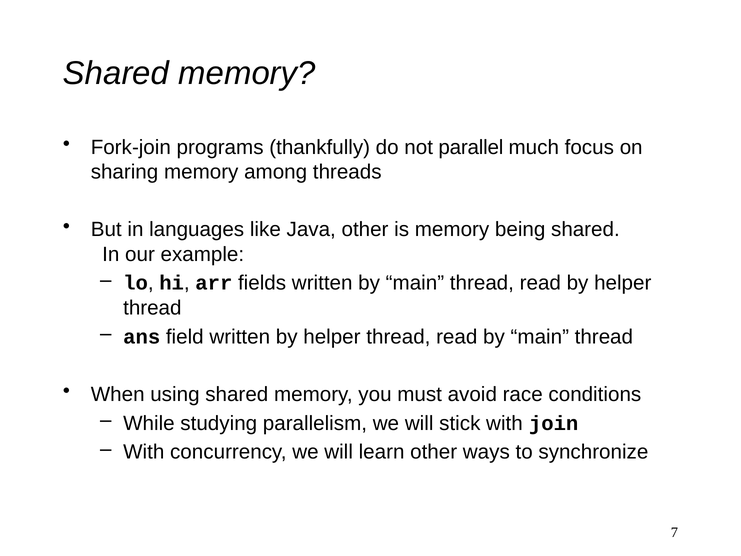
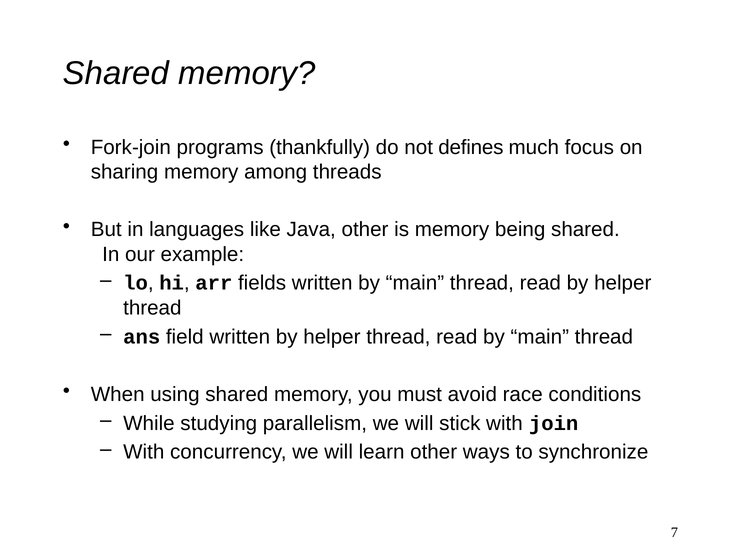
parallel: parallel -> defines (471, 147)
